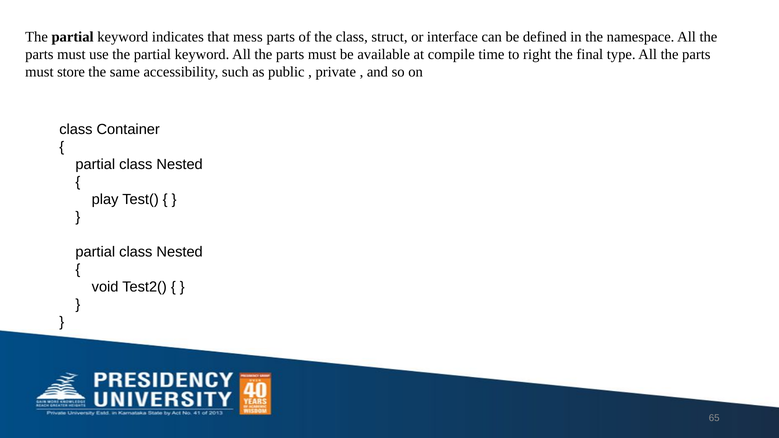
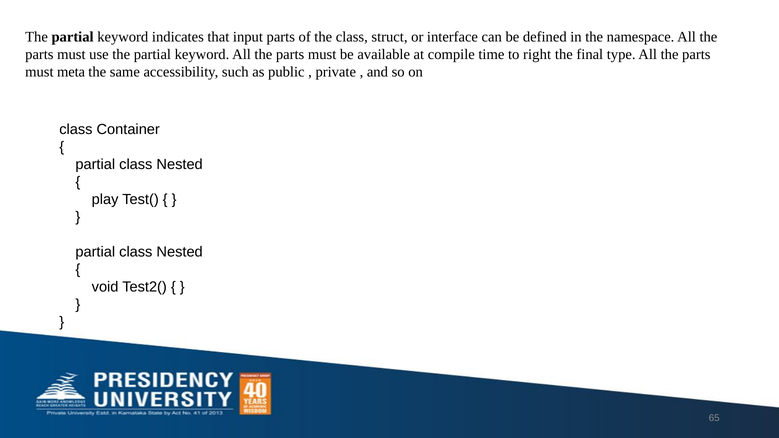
mess: mess -> input (248, 37)
store: store -> meta (71, 72)
